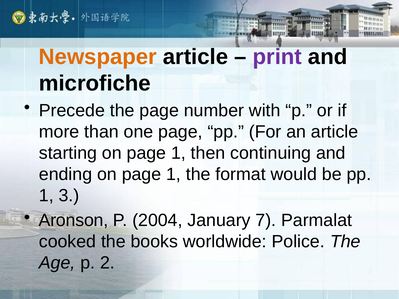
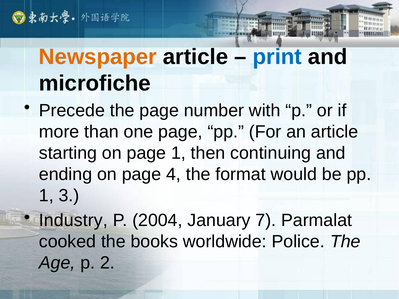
print colour: purple -> blue (277, 57)
ending on page 1: 1 -> 4 (174, 174)
Aronson: Aronson -> Industry (73, 220)
